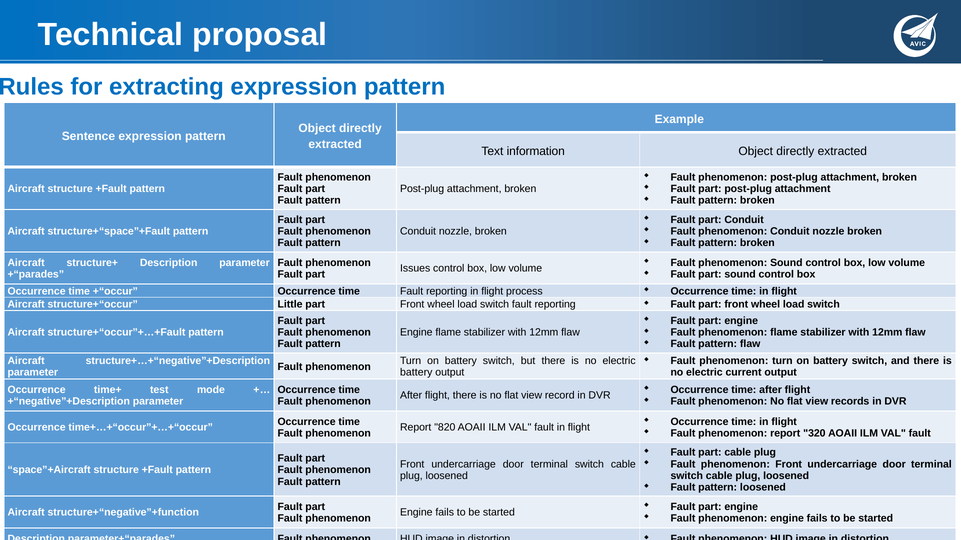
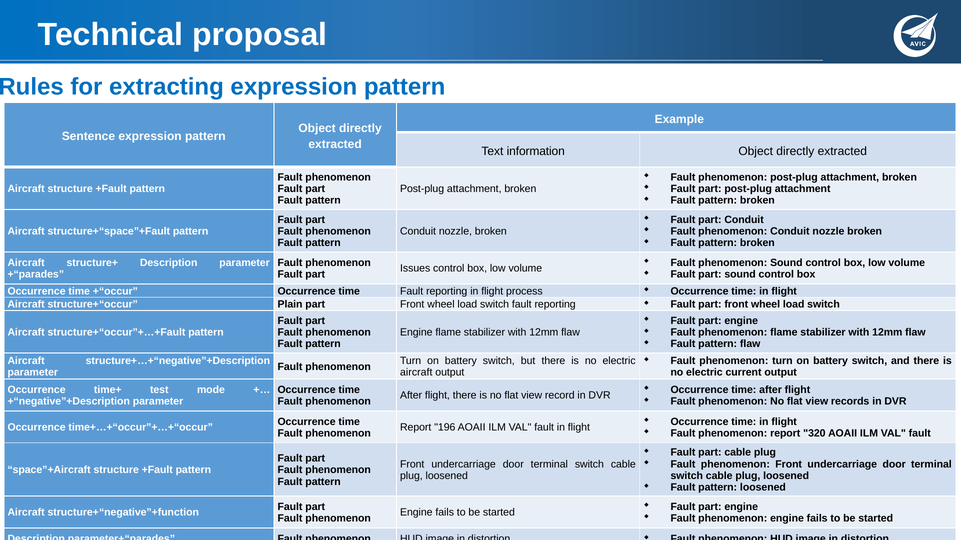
Little: Little -> Plain (290, 305)
battery: battery -> aircraft (416, 373)
820: 820 -> 196 (445, 428)
